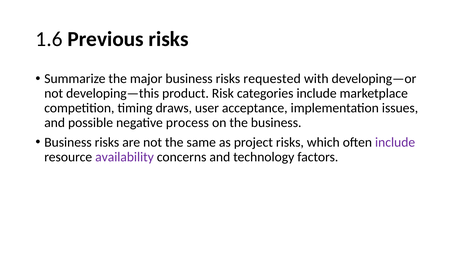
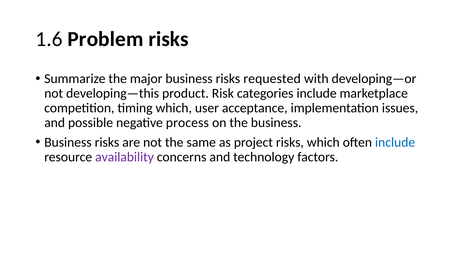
Previous: Previous -> Problem (105, 39)
timing draws: draws -> which (174, 108)
include colour: purple -> blue (395, 142)
